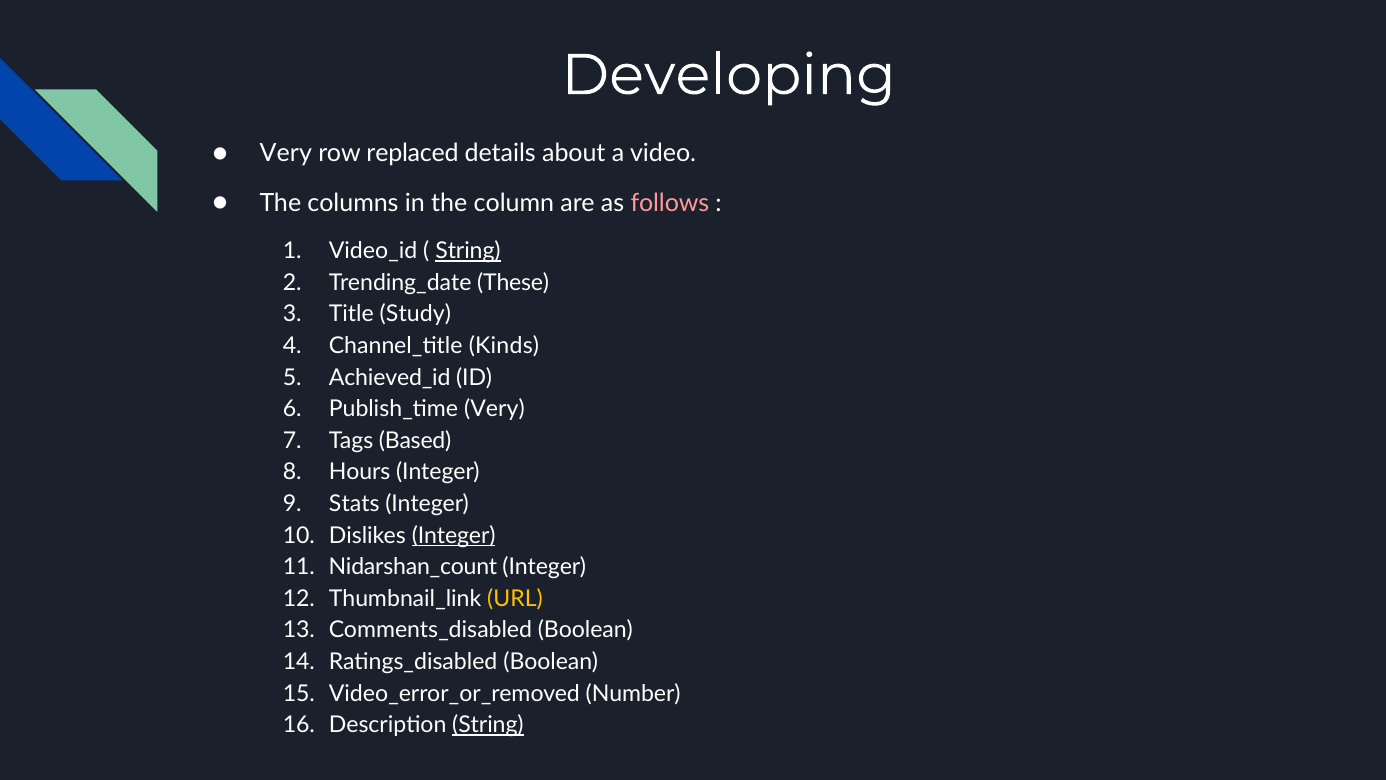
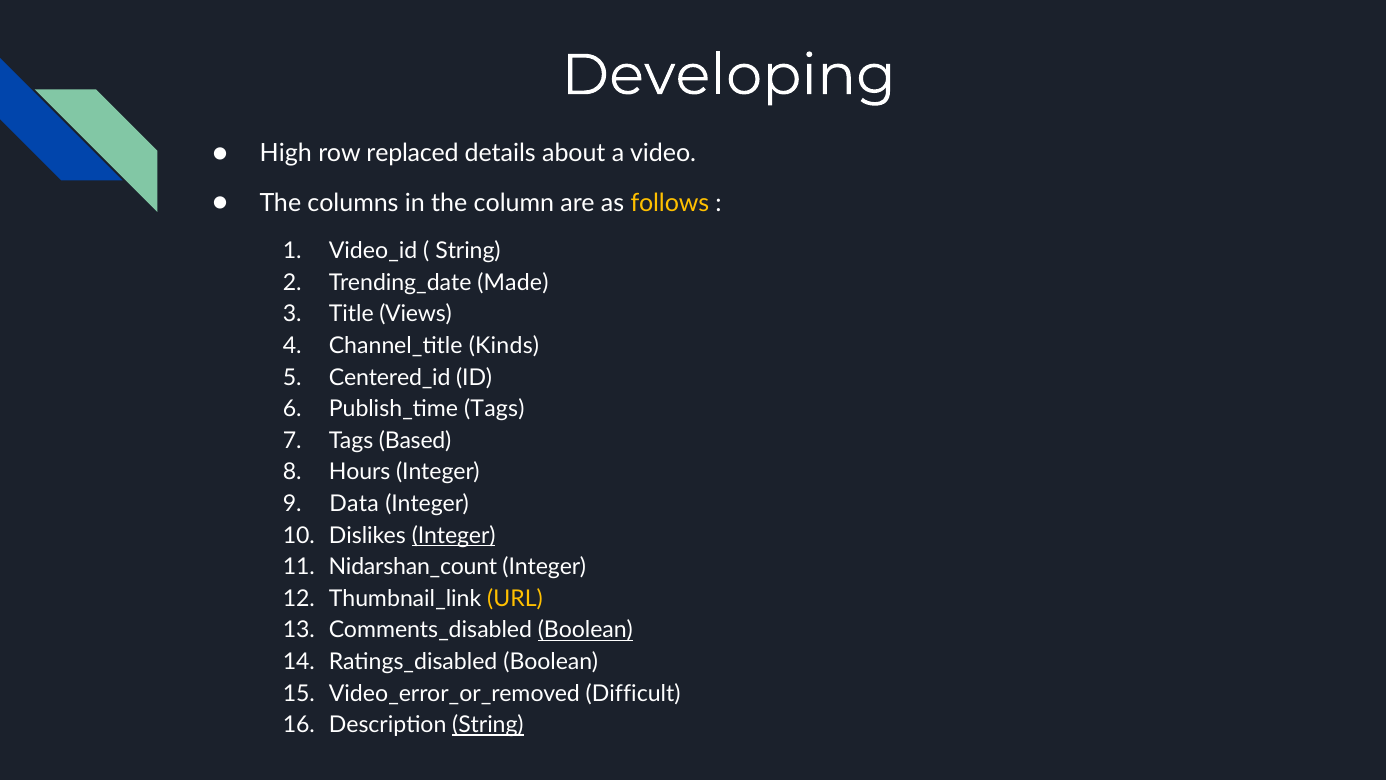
Very: Very -> High (286, 153)
follows colour: pink -> yellow (670, 203)
String underline: present -> none (468, 251)
These: These -> Made (513, 282)
Study: Study -> Views (416, 314)
Achieved_id: Achieved_id -> Centered_id (390, 377)
Publish_time Very: Very -> Tags (494, 409)
Stats: Stats -> Data (354, 504)
Boolean underline: none -> present (585, 630)
Number: Number -> Difficult (633, 693)
